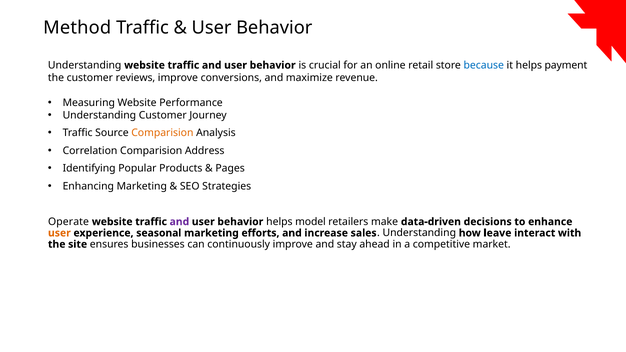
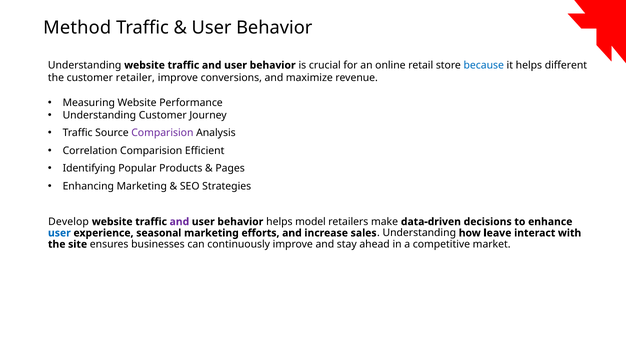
payment: payment -> different (566, 65)
reviews: reviews -> retailer (135, 78)
Comparision colour: orange -> purple (162, 133)
Address: Address -> Efficient (205, 151)
Operate: Operate -> Develop (69, 222)
user colour: orange -> blue (59, 233)
